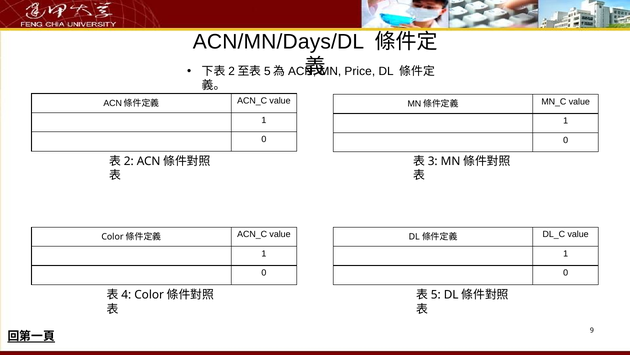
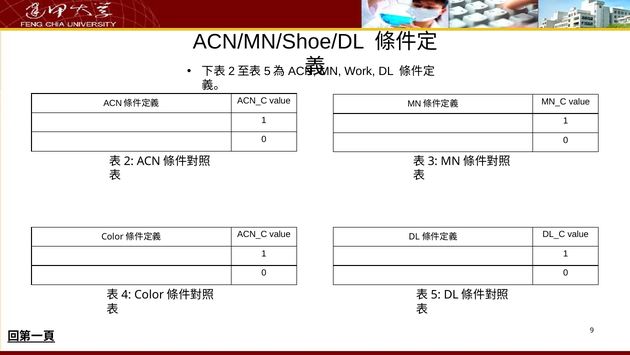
ACN/MN/Days/DL: ACN/MN/Days/DL -> ACN/MN/Shoe/DL (278, 42)
Price: Price -> Work (360, 71)
